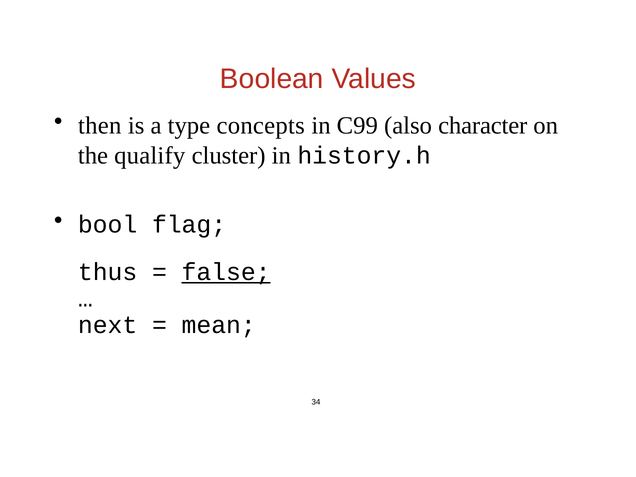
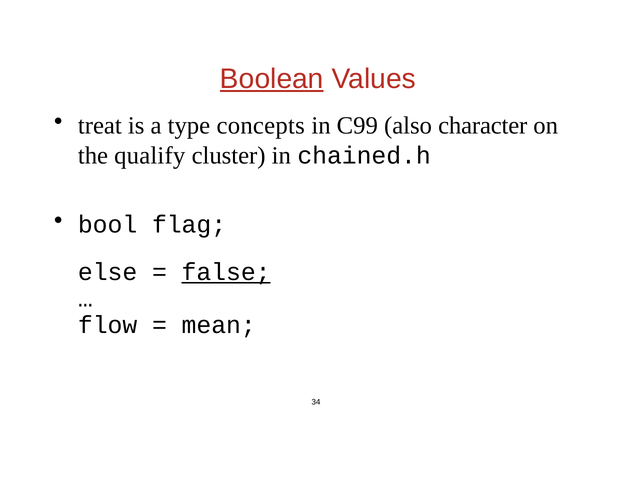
Boolean underline: none -> present (272, 79)
then: then -> treat (100, 126)
history.h: history.h -> chained.h (364, 155)
thus: thus -> else (108, 272)
next: next -> flow (108, 325)
